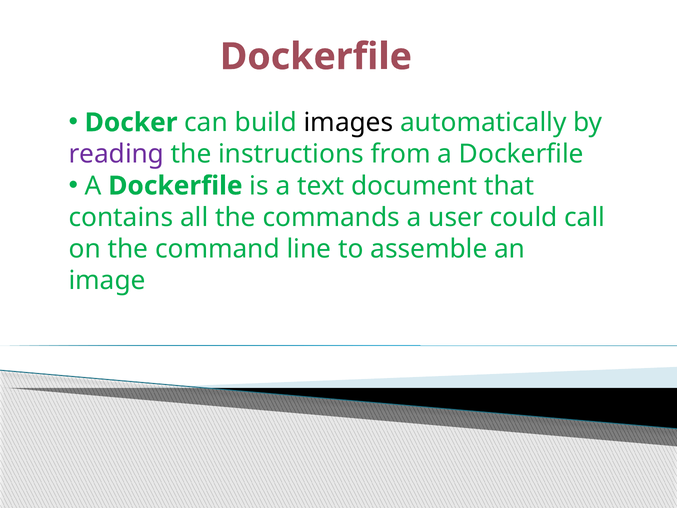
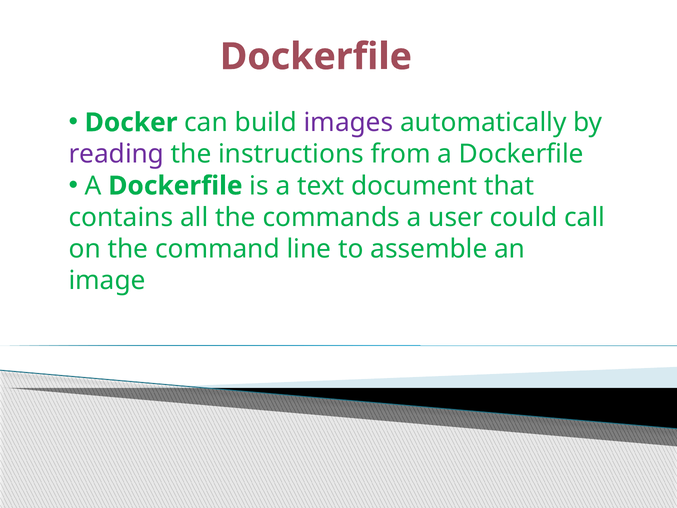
images colour: black -> purple (349, 122)
